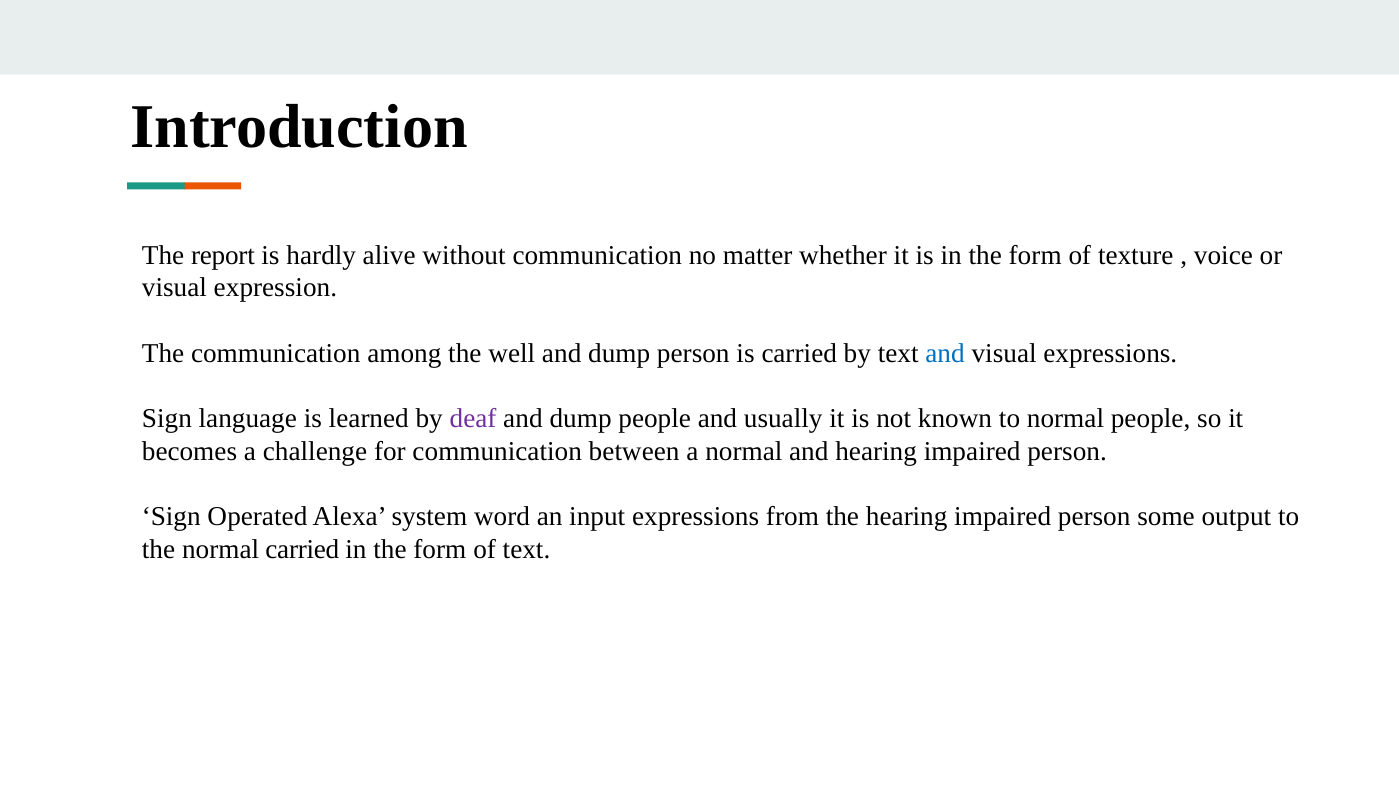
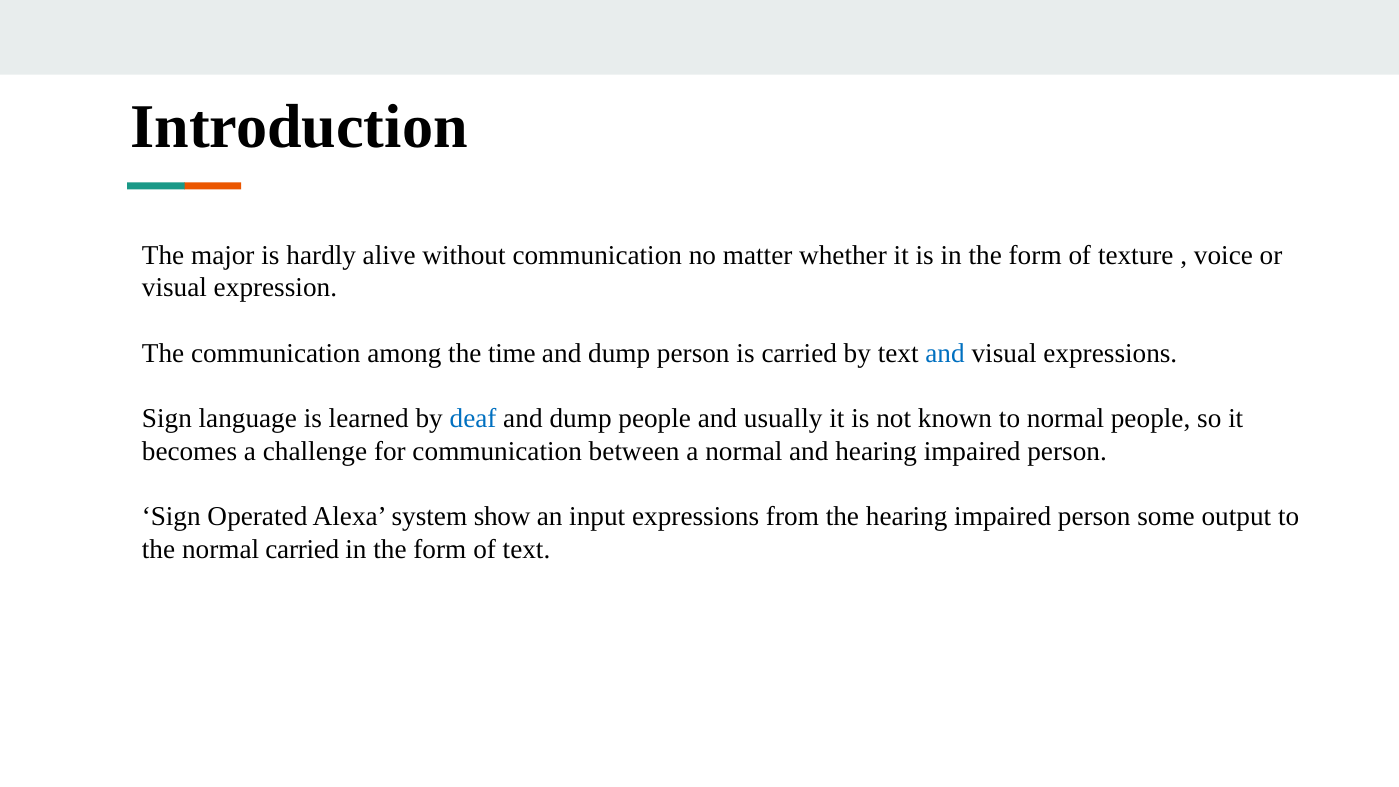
report: report -> major (223, 255)
well: well -> time (512, 353)
deaf colour: purple -> blue (473, 419)
word: word -> show (502, 517)
